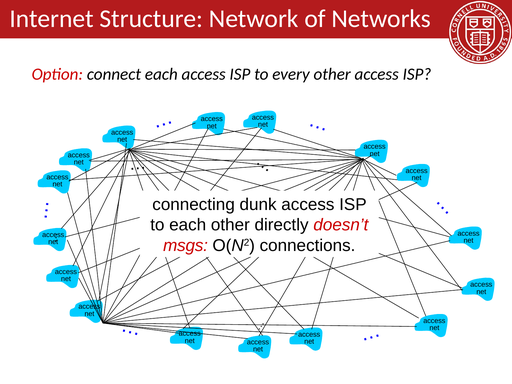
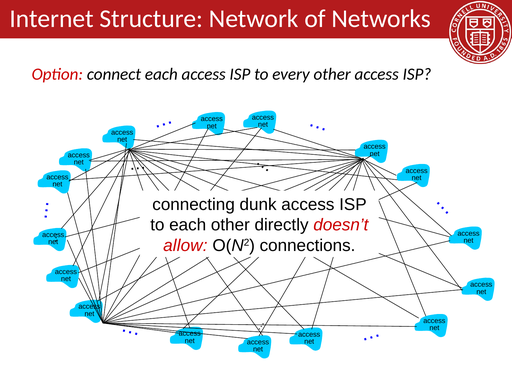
msgs: msgs -> allow (185, 245)
